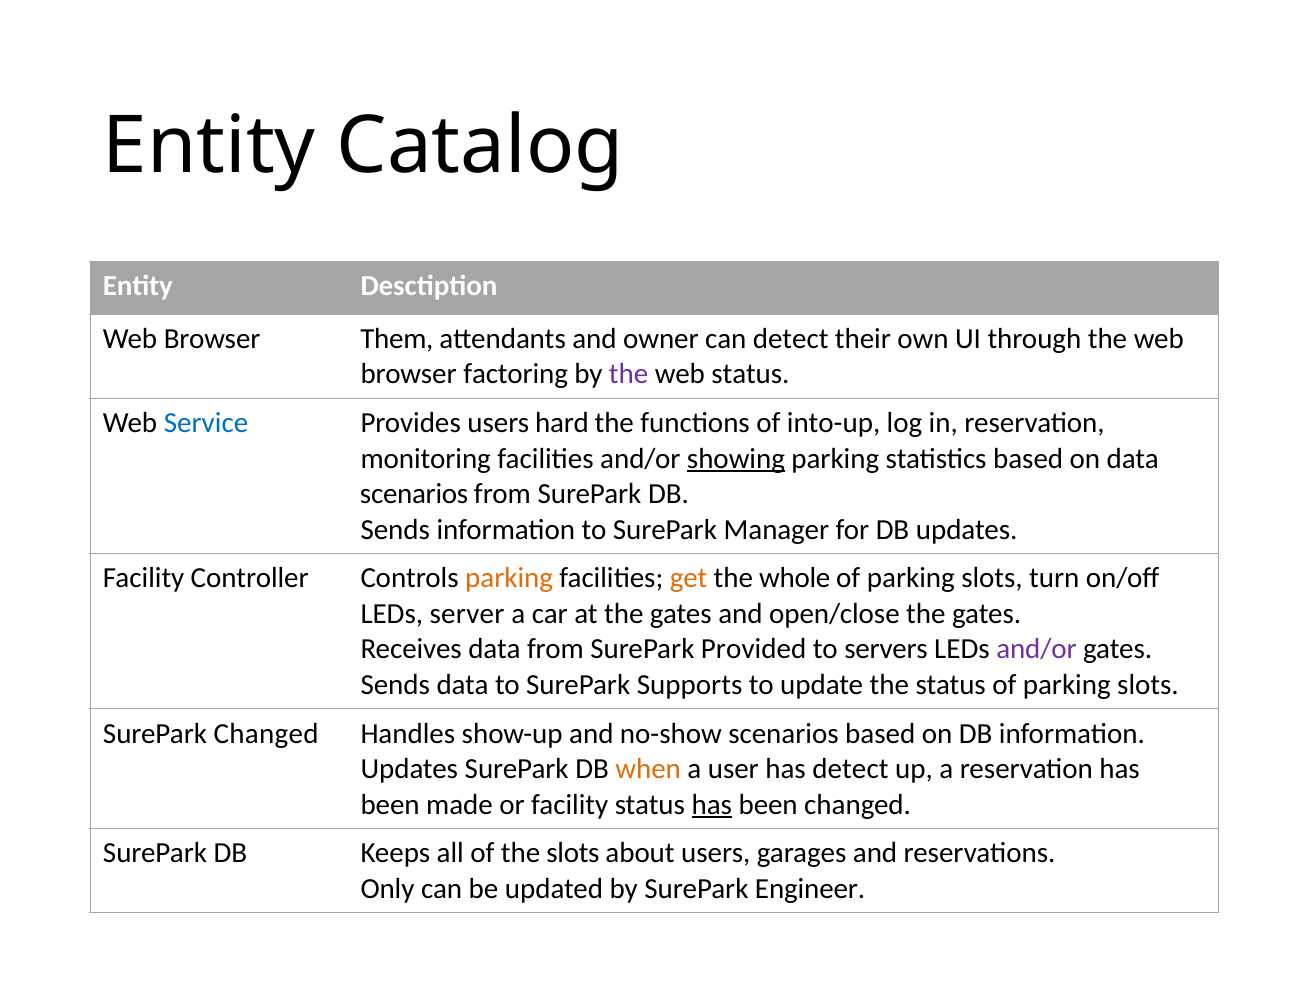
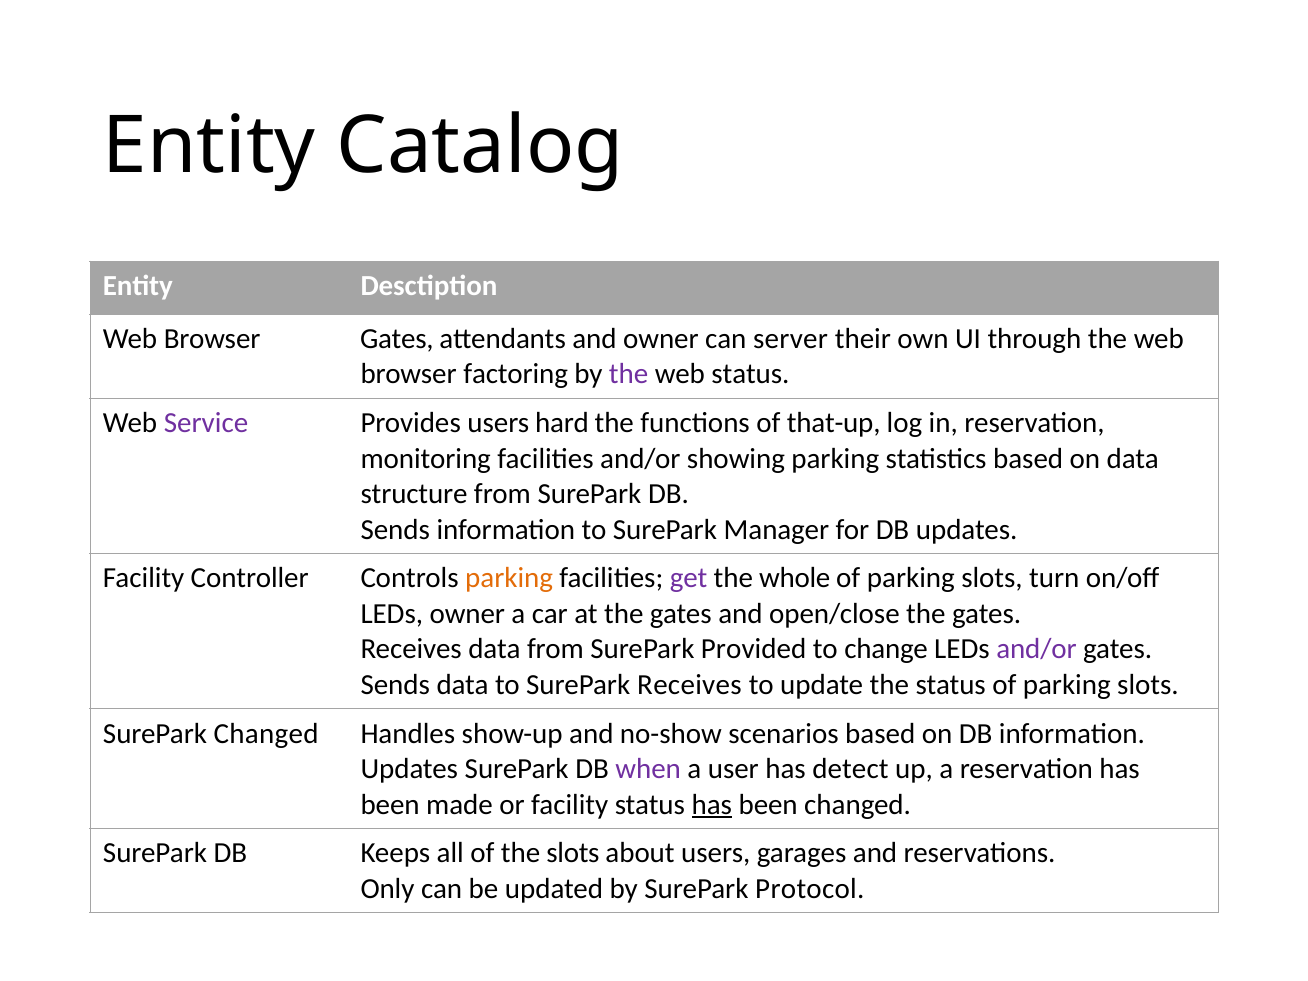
Browser Them: Them -> Gates (397, 339)
can detect: detect -> server (791, 339)
Service colour: blue -> purple (206, 423)
into-up: into-up -> that-up (834, 423)
showing underline: present -> none (736, 459)
scenarios: scenarios -> structure (414, 494)
get colour: orange -> purple (689, 578)
LEDs server: server -> owner (467, 614)
servers: servers -> change (886, 649)
SurePark Supports: Supports -> Receives (689, 685)
when colour: orange -> purple (648, 769)
Engineer: Engineer -> Protocol (810, 889)
